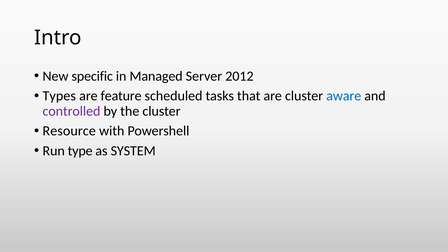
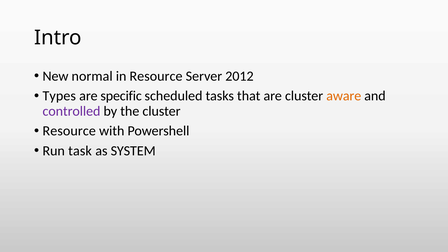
specific: specific -> normal (92, 76)
in Managed: Managed -> Resource (156, 76)
feature: feature -> specific (121, 96)
aware colour: blue -> orange (344, 96)
type: type -> task (80, 151)
